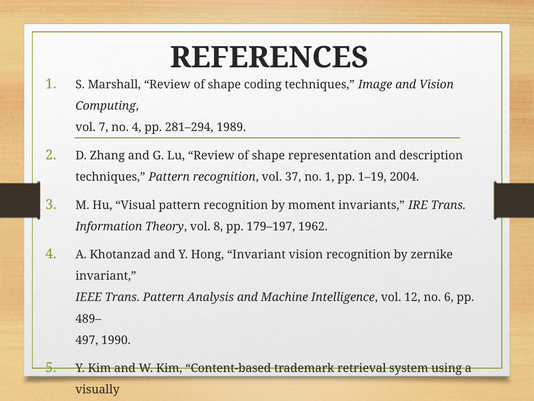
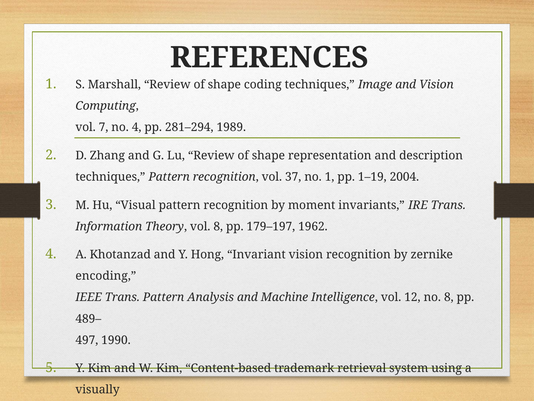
invariant: invariant -> encoding (106, 276)
no 6: 6 -> 8 (449, 297)
